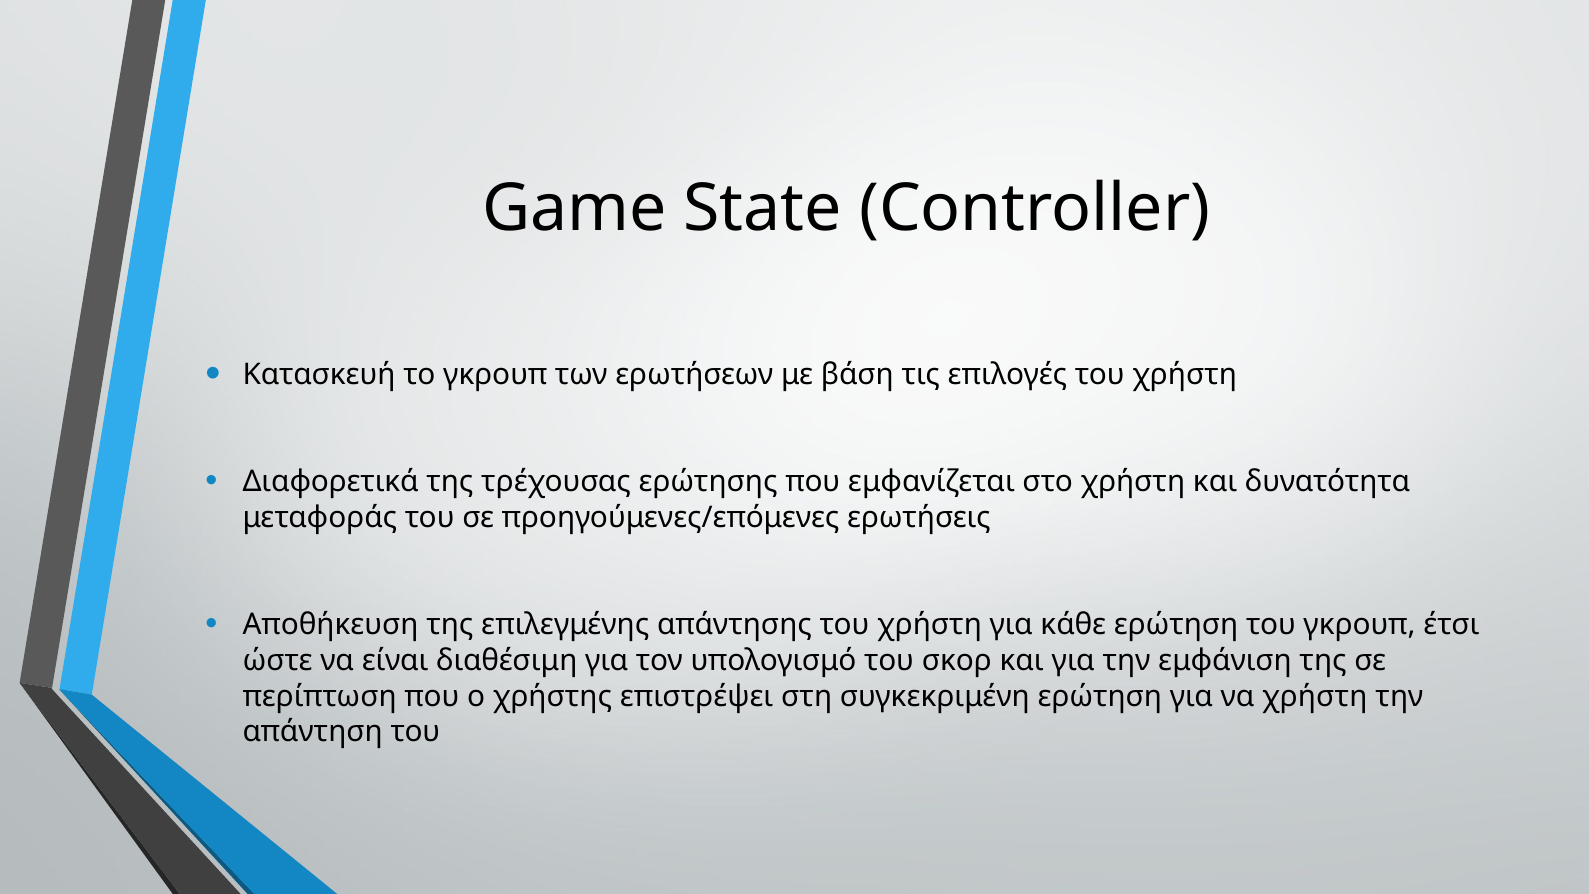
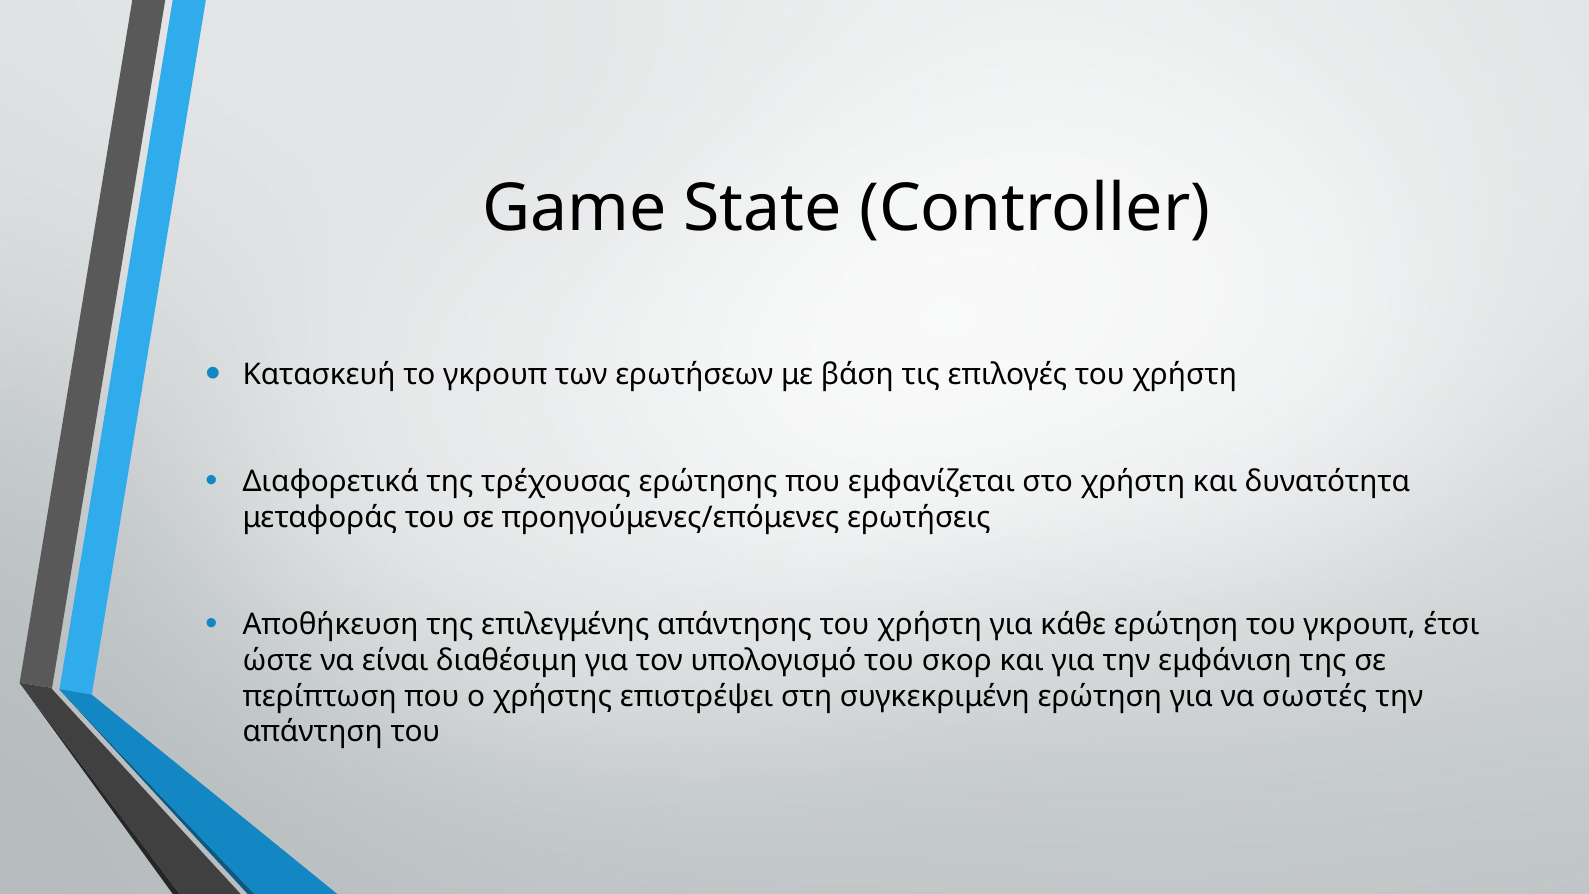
να χρήστη: χρήστη -> σωστές (1315, 696)
